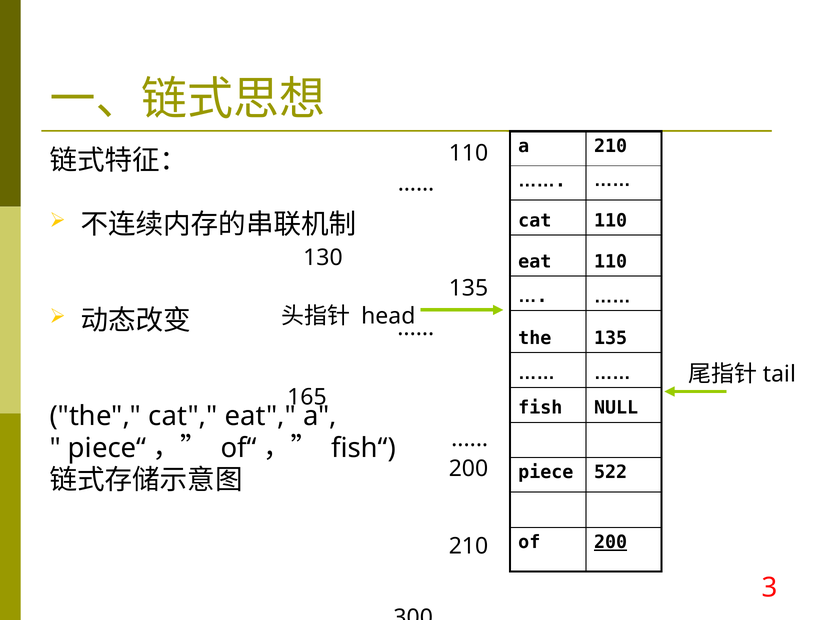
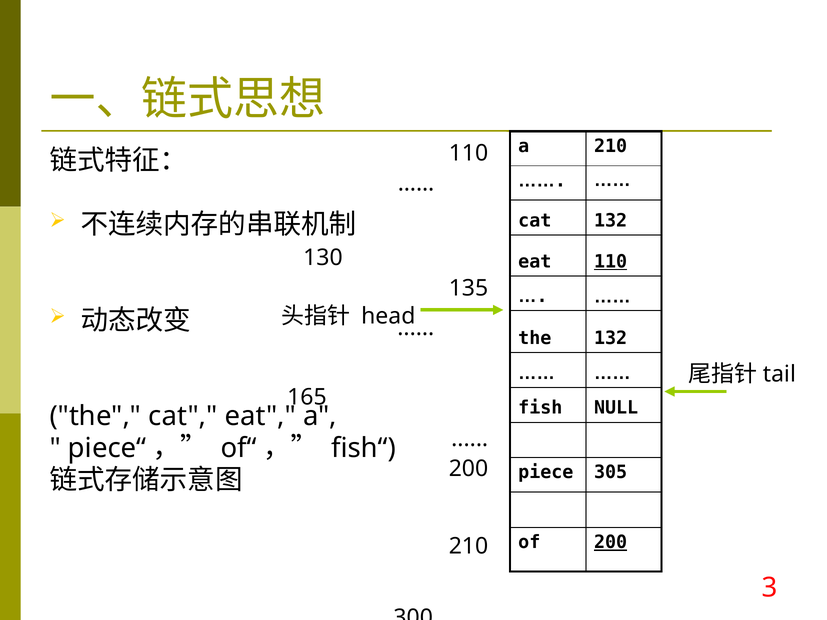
cat 110: 110 -> 132 (611, 221)
110 underline: none -> present (611, 262)
the 135: 135 -> 132 (611, 338)
522: 522 -> 305 (611, 473)
